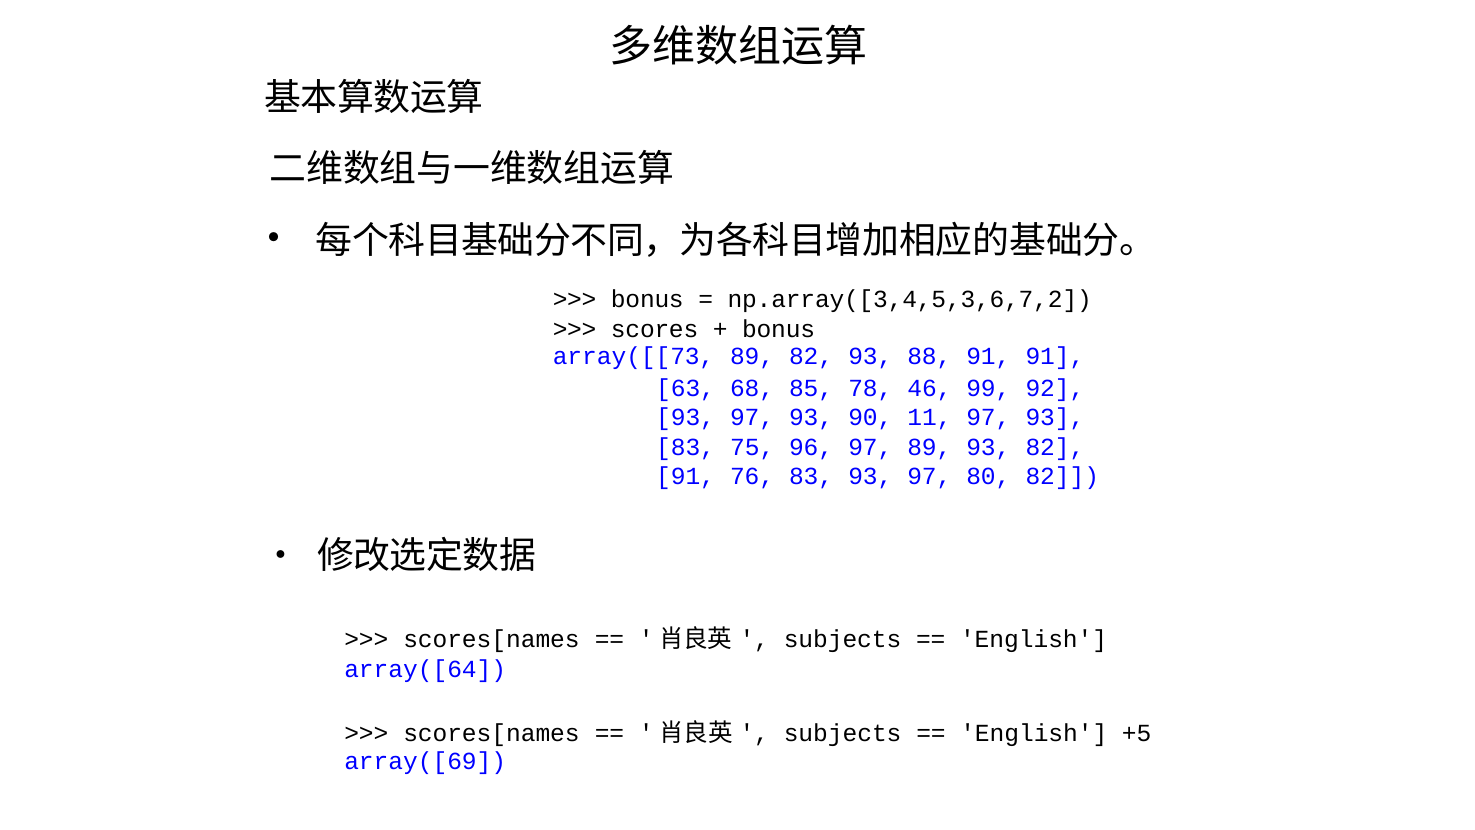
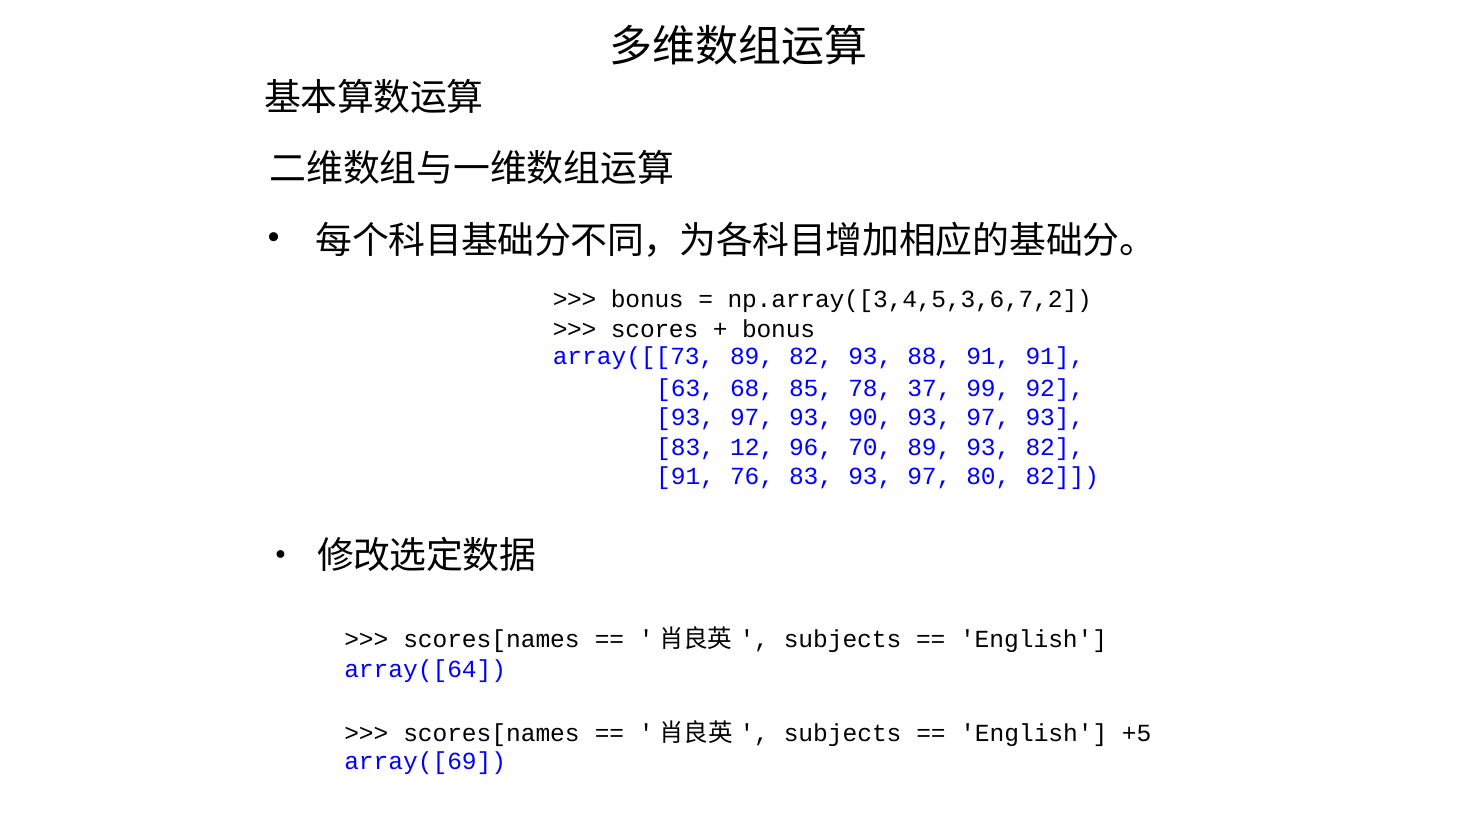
46: 46 -> 37 (929, 388)
90 11: 11 -> 93 (929, 418)
75: 75 -> 12 (752, 447)
96 97: 97 -> 70 (870, 447)
